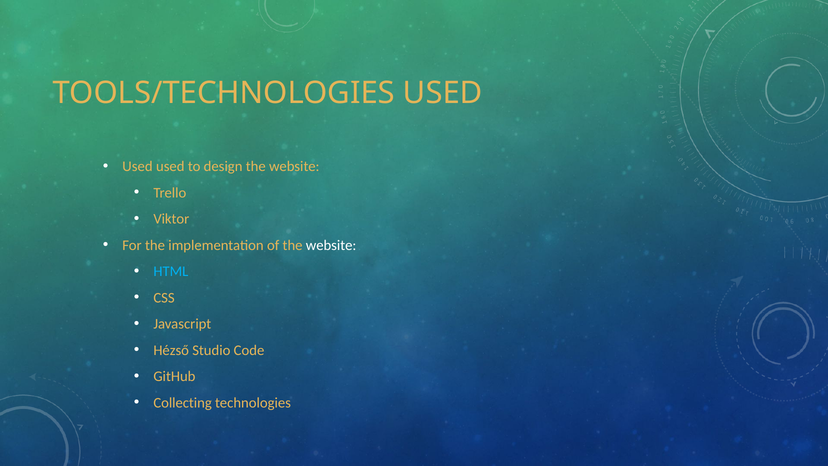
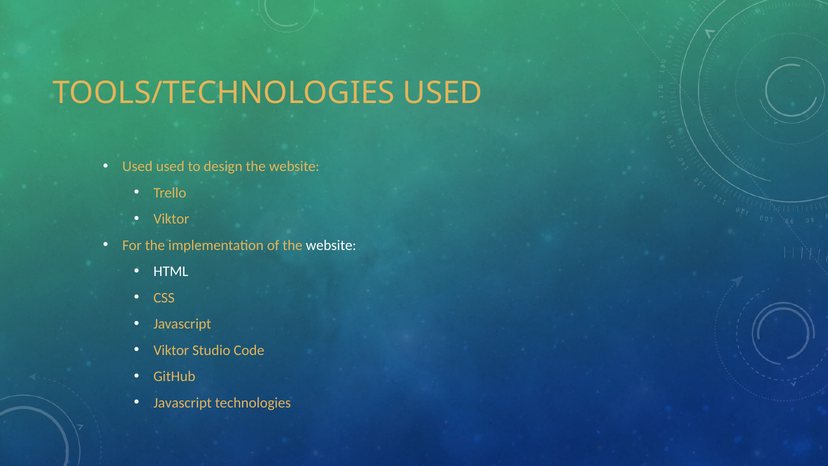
HTML colour: light blue -> white (171, 271)
Hézső: Hézső -> Viktor (171, 350)
Collecting: Collecting -> Javascript (183, 403)
